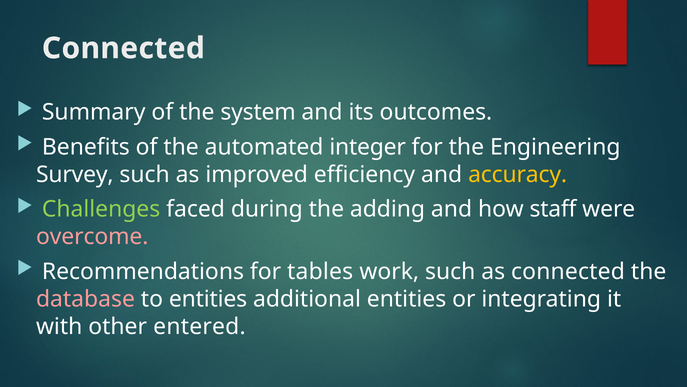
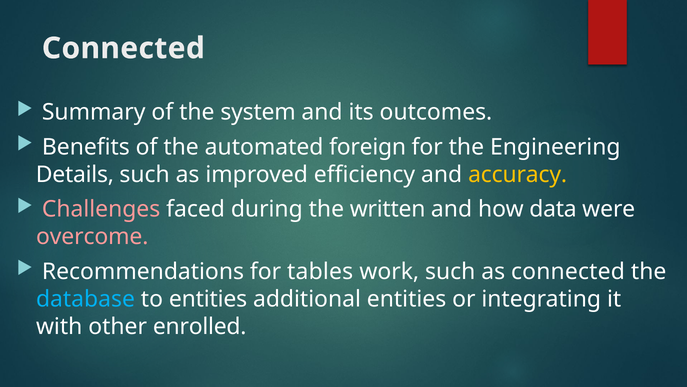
integer: integer -> foreign (368, 147)
Survey: Survey -> Details (75, 174)
Challenges colour: light green -> pink (101, 209)
adding: adding -> written (388, 209)
staff: staff -> data (553, 209)
database colour: pink -> light blue (85, 299)
entered: entered -> enrolled (200, 326)
